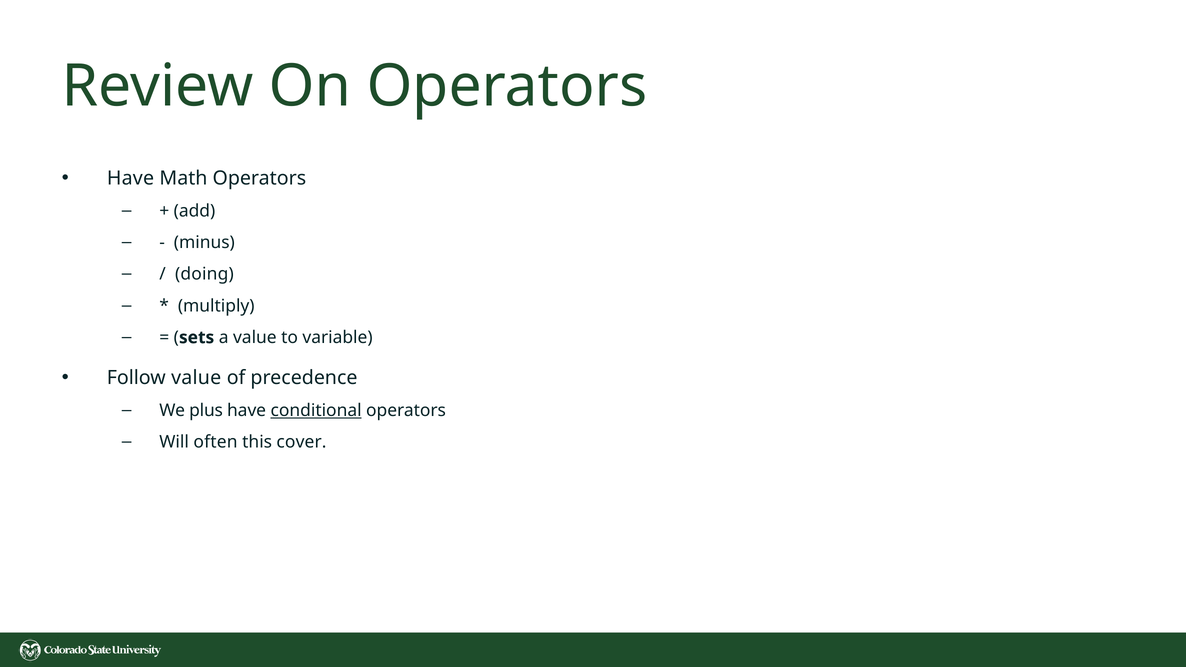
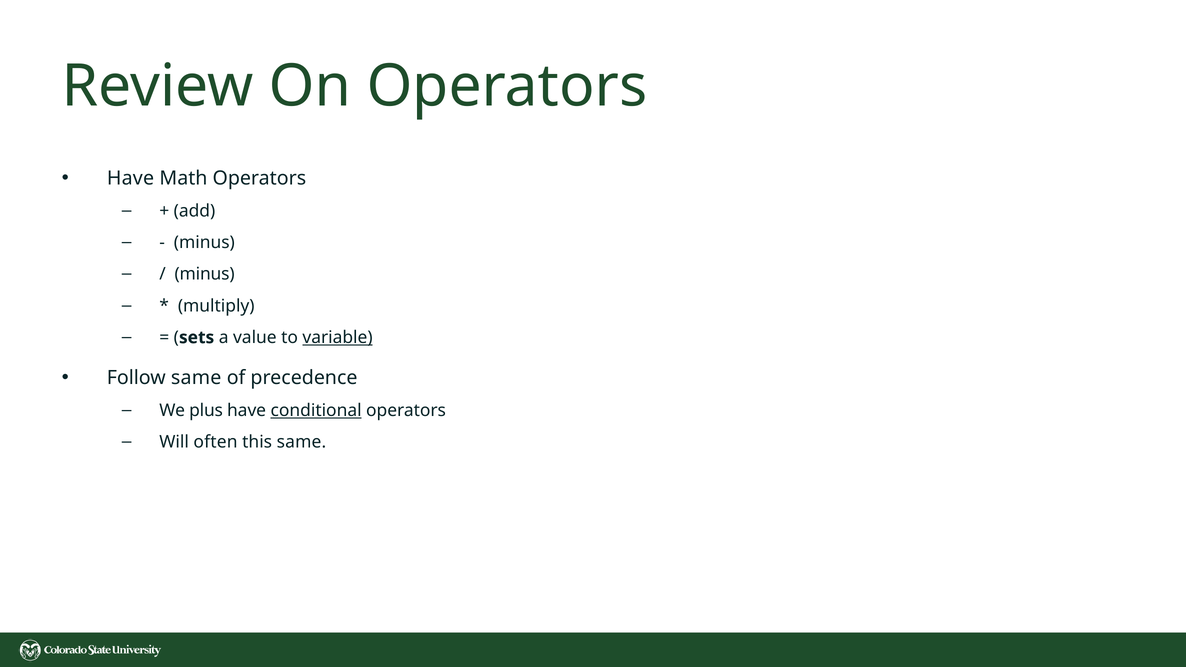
doing: doing -> minus (205, 274)
variable underline: none -> present (338, 338)
Follow value: value -> same (196, 378)
this cover: cover -> same (301, 442)
